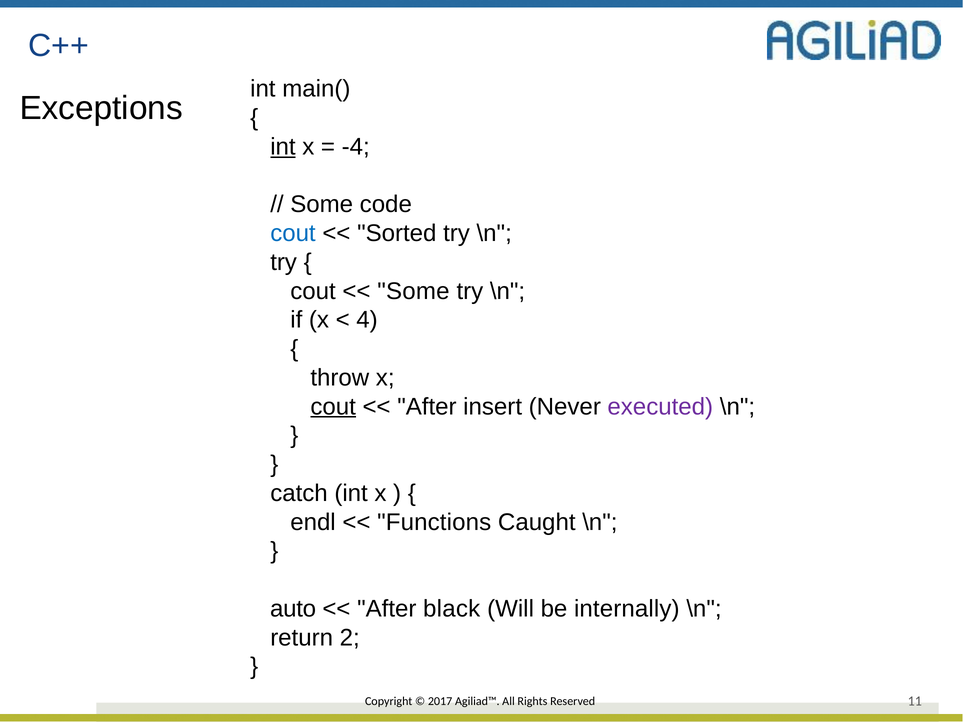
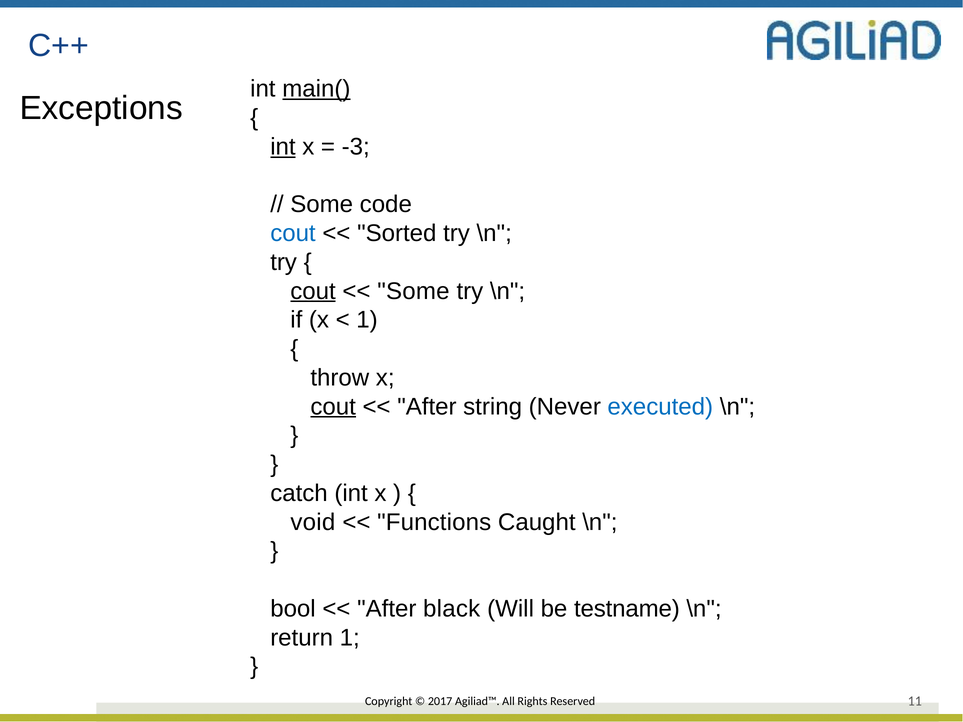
main( underline: none -> present (316, 89)
-4: -4 -> -3 (356, 147)
cout underline: none -> present (313, 291)
4: 4 -> 1 (367, 320)
insert: insert -> string (493, 407)
executed colour: purple -> blue (660, 407)
endl: endl -> void (313, 522)
auto: auto -> bool (293, 609)
internally: internally -> testname (627, 609)
return 2: 2 -> 1 (350, 638)
